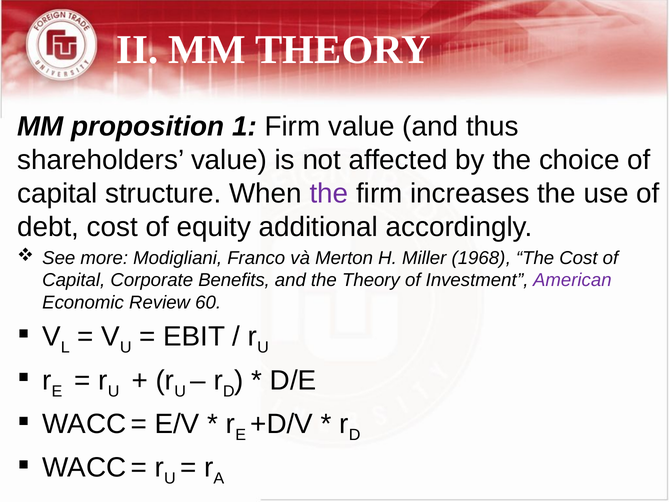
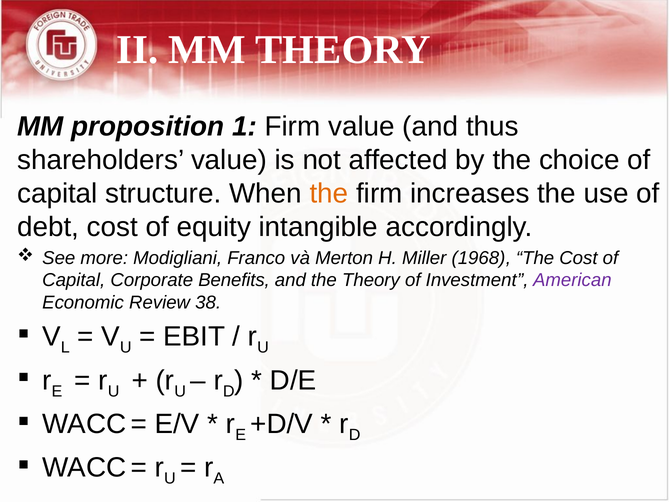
the colour: purple -> orange (329, 193)
additional: additional -> intangible (318, 227)
60: 60 -> 38 (208, 302)
